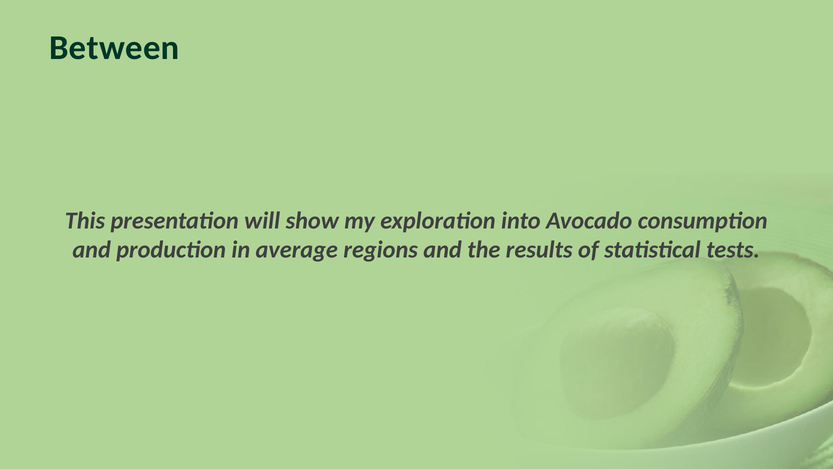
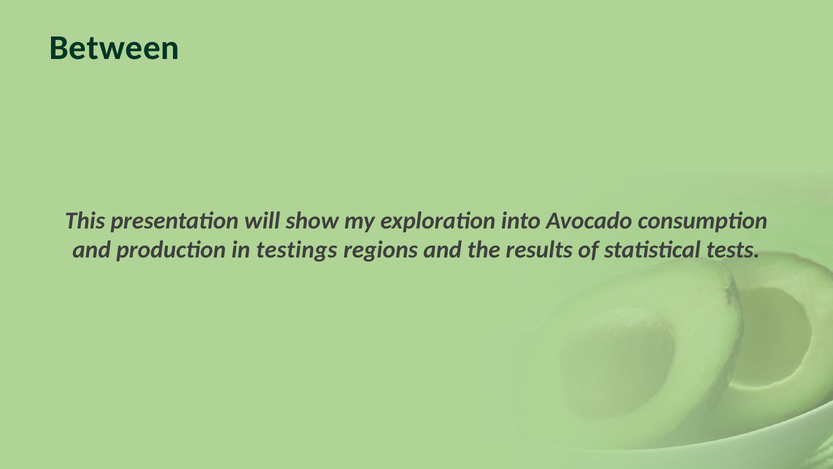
average: average -> testings (297, 249)
